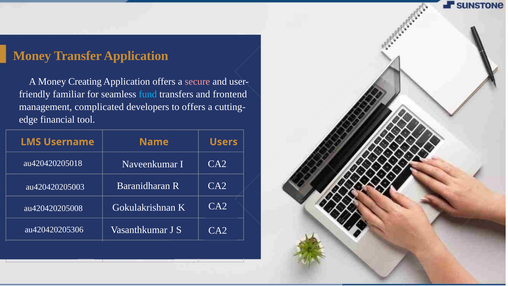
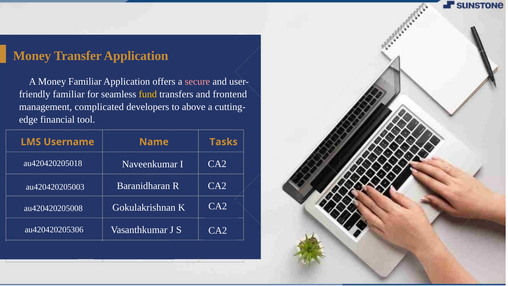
Money Creating: Creating -> Familiar (85, 81)
fund colour: light blue -> yellow (148, 94)
to offers: offers -> above (194, 107)
Users: Users -> Tasks (224, 142)
